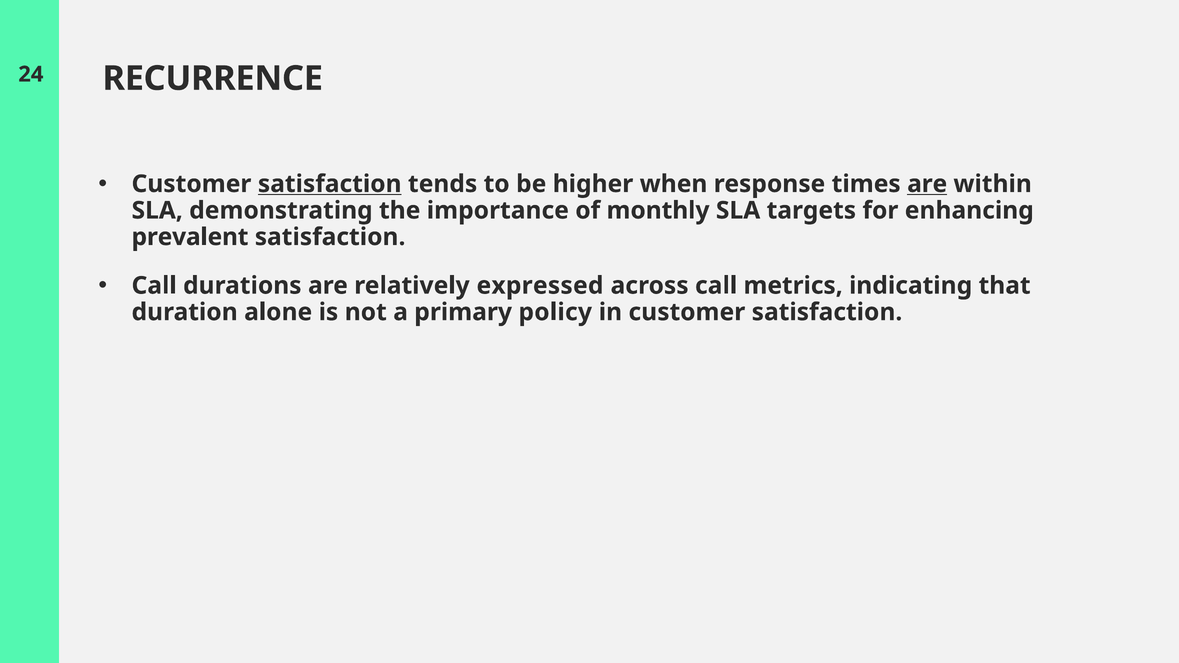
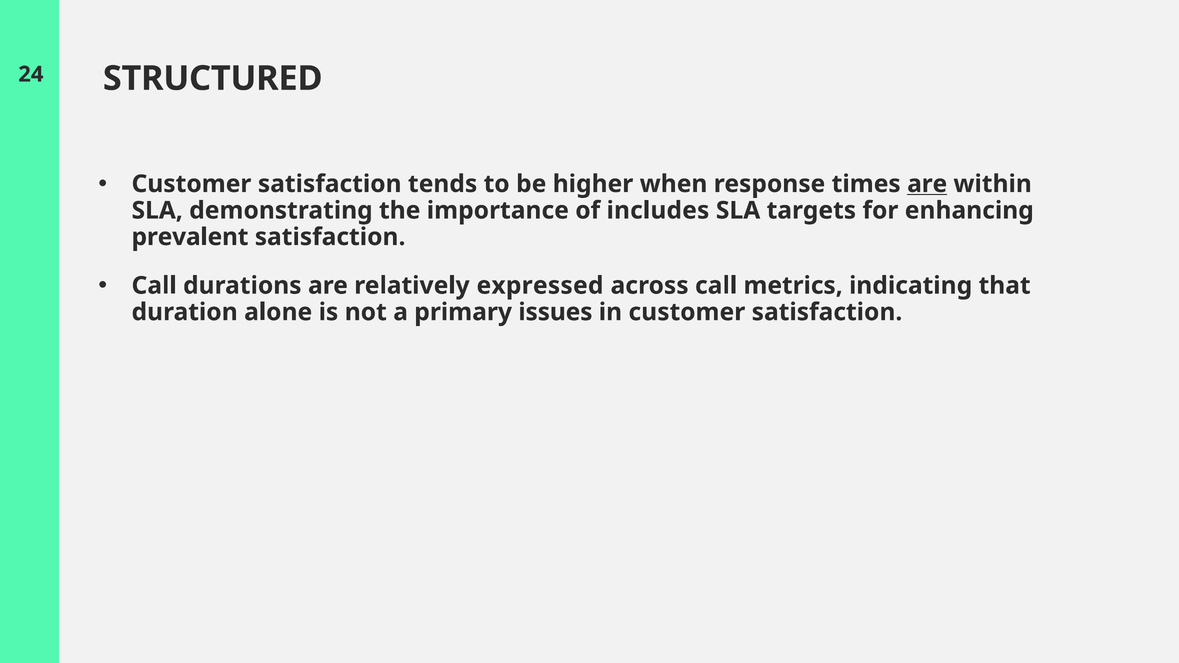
RECURRENCE: RECURRENCE -> STRUCTURED (213, 79)
satisfaction underline: present -> none (330, 184)
monthly: monthly -> includes (658, 211)
policy: policy -> issues (555, 312)
